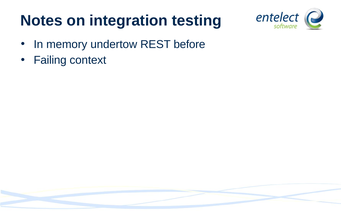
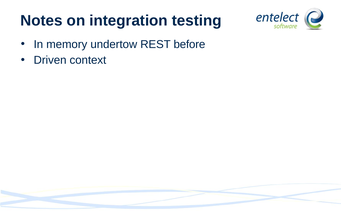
Failing: Failing -> Driven (50, 60)
